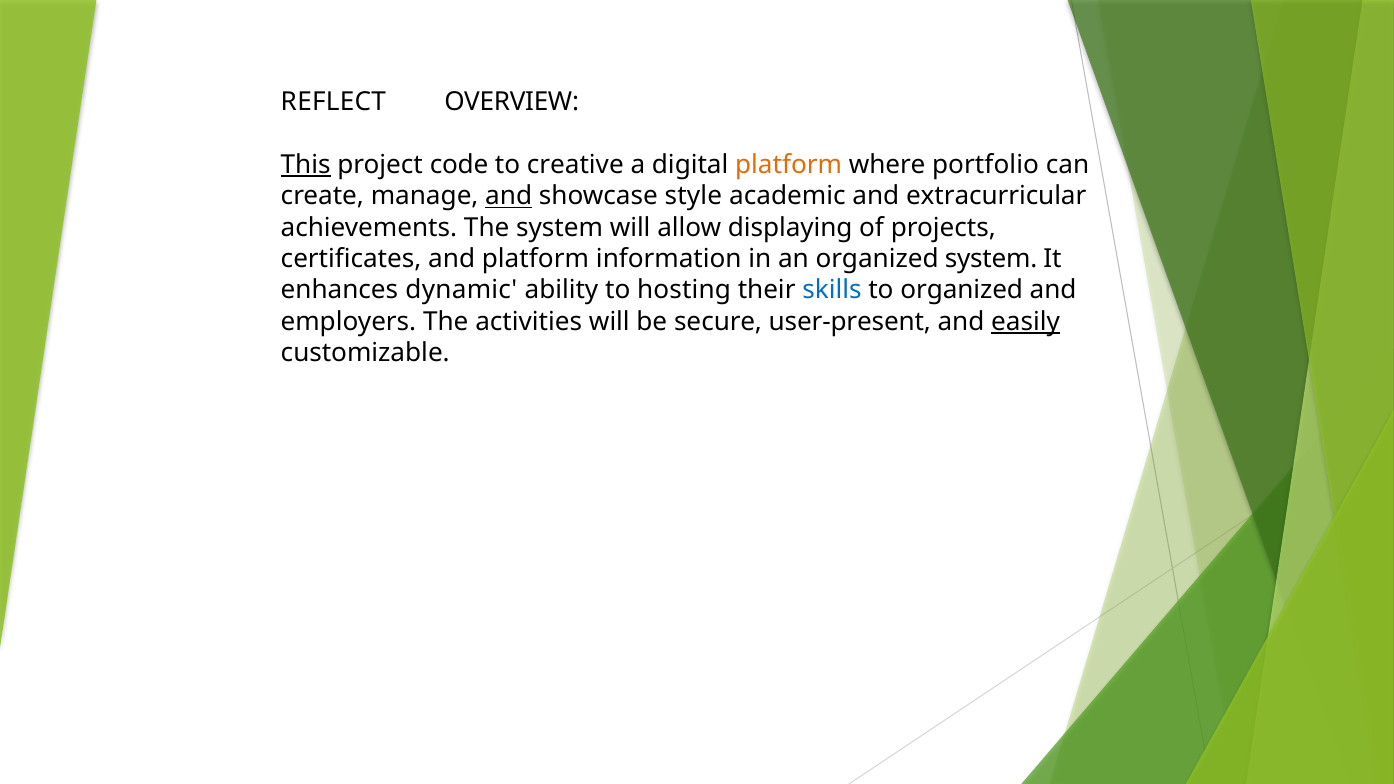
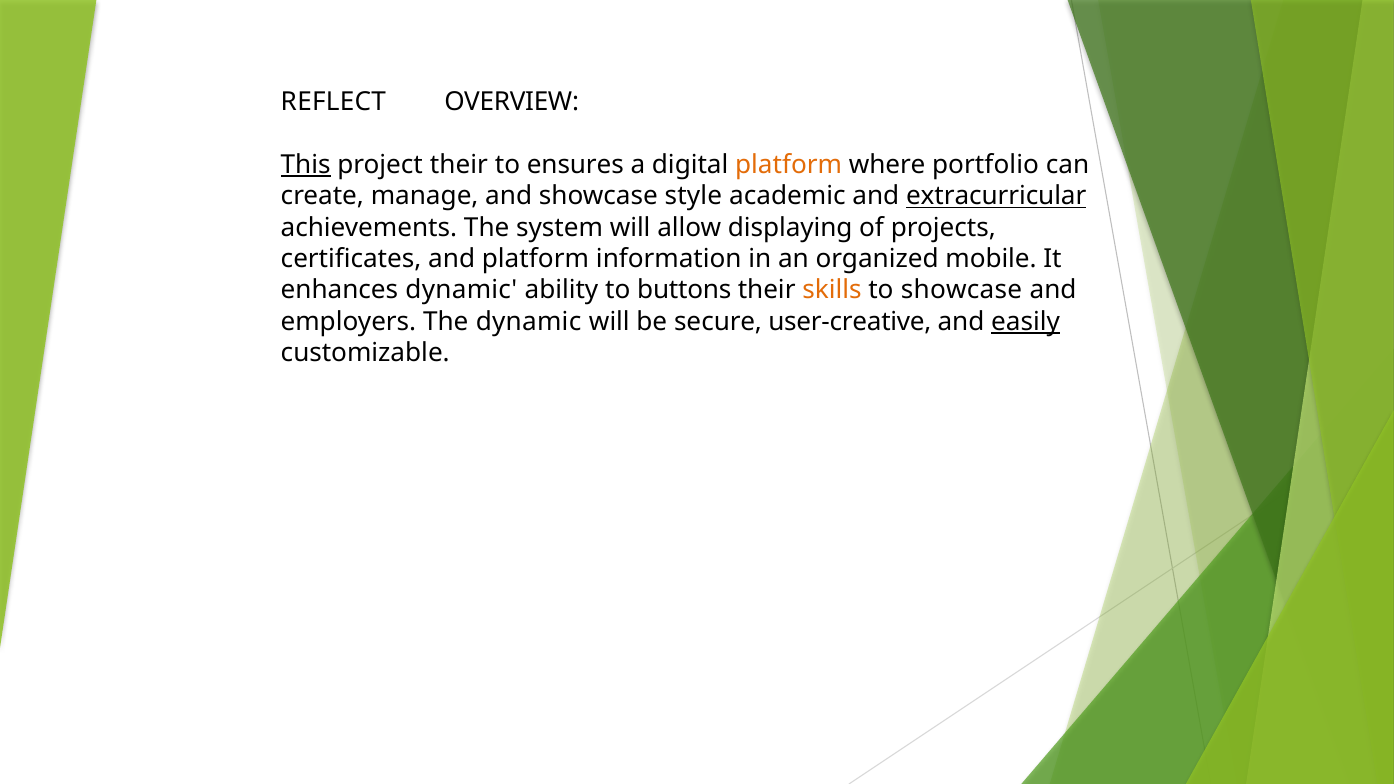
project code: code -> their (459, 165)
creative: creative -> ensures (575, 165)
and underline: present -> none (509, 196)
extracurricular underline: none -> present (996, 196)
organized system: system -> mobile (991, 259)
hosting: hosting -> buttons (684, 290)
skills colour: blue -> orange (832, 290)
to organized: organized -> showcase (961, 290)
The activities: activities -> dynamic (529, 322)
user-present: user-present -> user-creative (850, 322)
